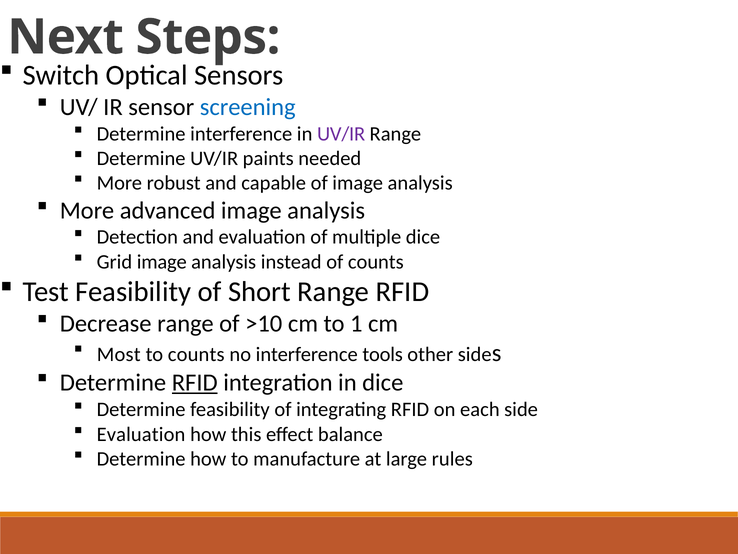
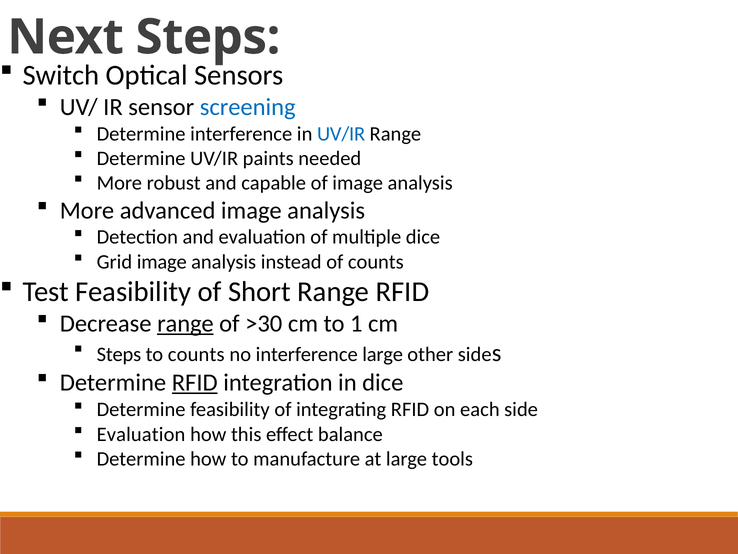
UV/IR colour: purple -> blue (341, 134)
range underline: none -> present (185, 323)
>10: >10 -> >30 (264, 323)
Most: Most -> Steps (119, 354)
interference tools: tools -> large (383, 354)
rules: rules -> tools (452, 458)
